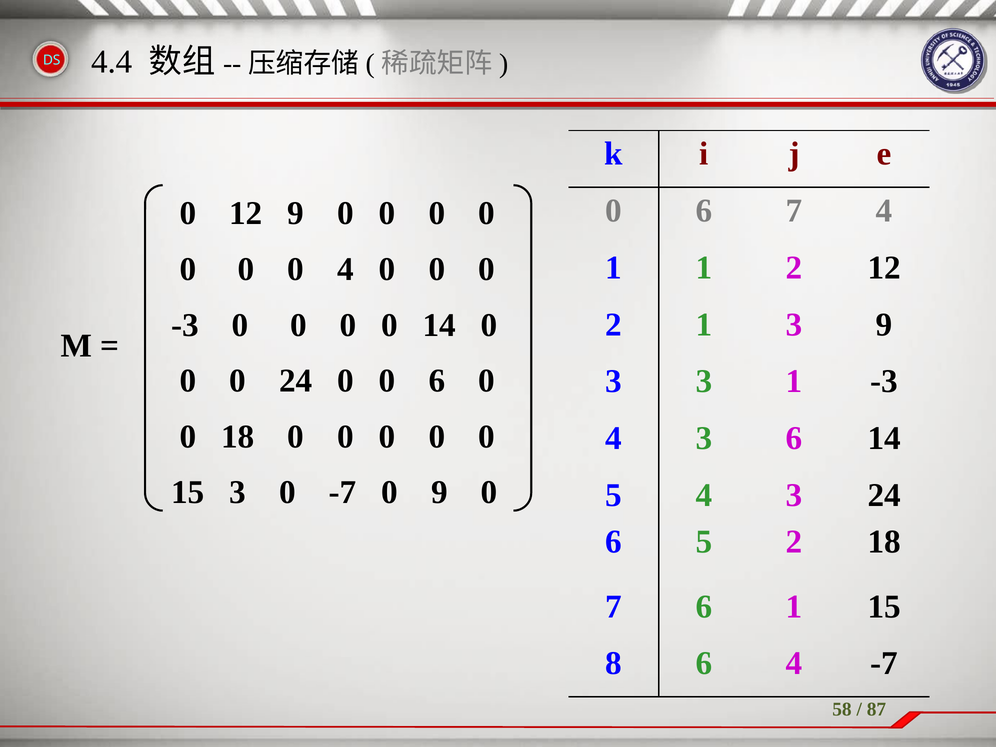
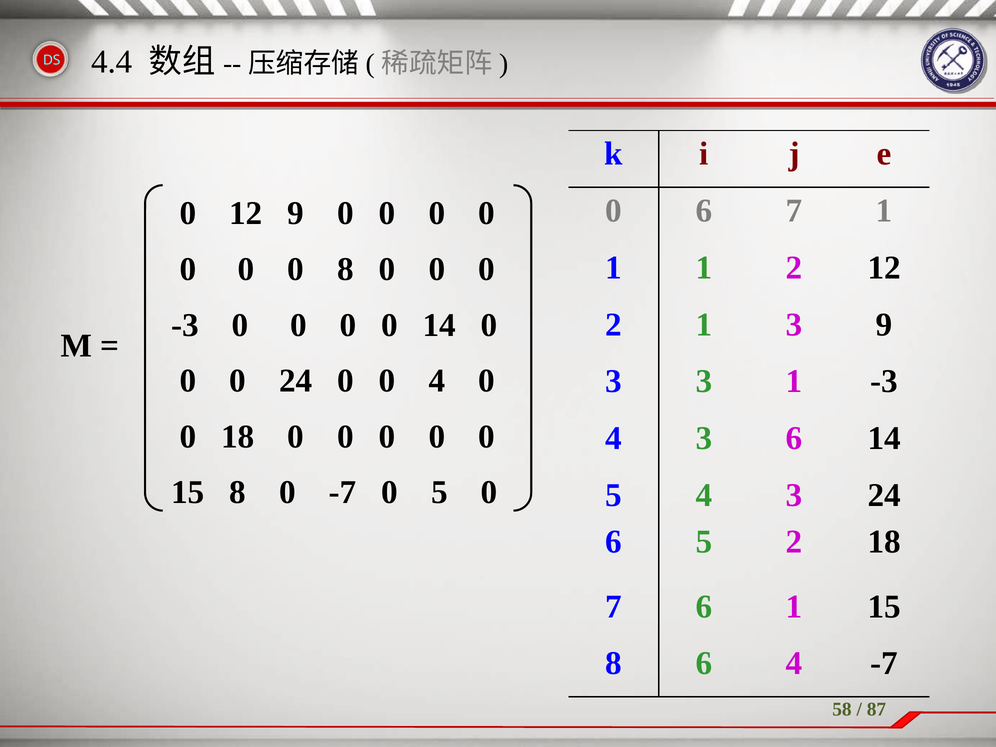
7 4: 4 -> 1 (884, 211)
0 4: 4 -> 8 (346, 269)
0 0 6: 6 -> 4 (437, 381)
3: 3 -> 8 (238, 492)
0 9: 9 -> 5 (439, 492)
